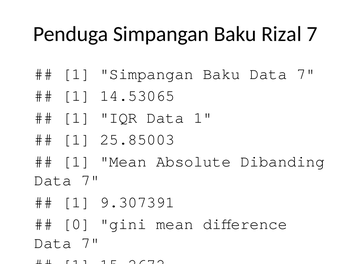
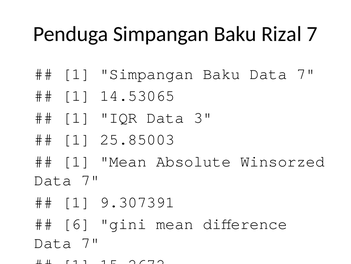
Data 1: 1 -> 3 (203, 117)
Dibanding: Dibanding -> Winsorzed (283, 161)
0: 0 -> 6 (76, 223)
